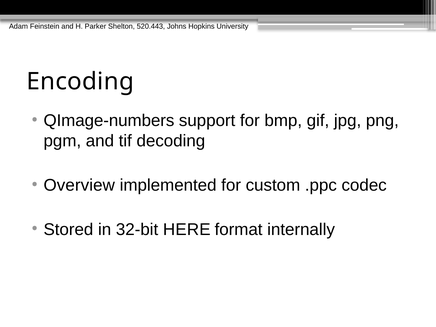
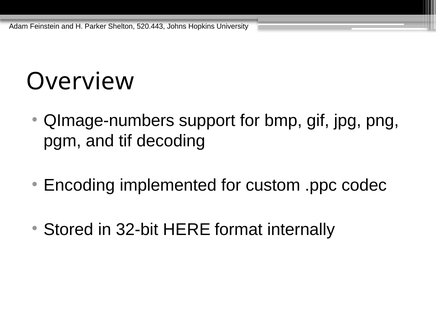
Encoding: Encoding -> Overview (80, 82)
Overview: Overview -> Encoding (79, 185)
